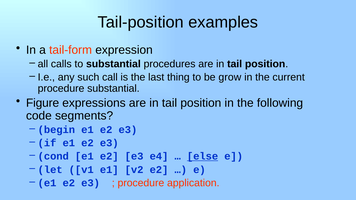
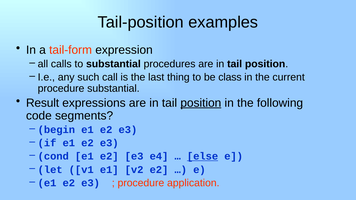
grow: grow -> class (230, 77)
Figure: Figure -> Result (43, 103)
position underline: none -> present (201, 103)
